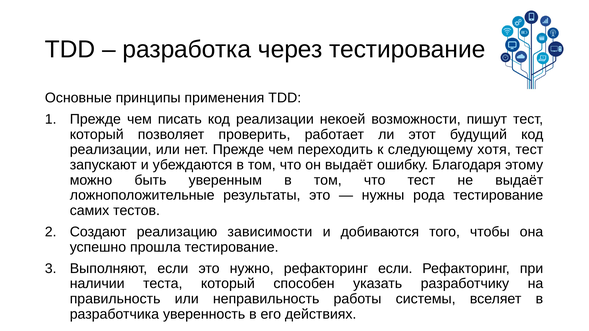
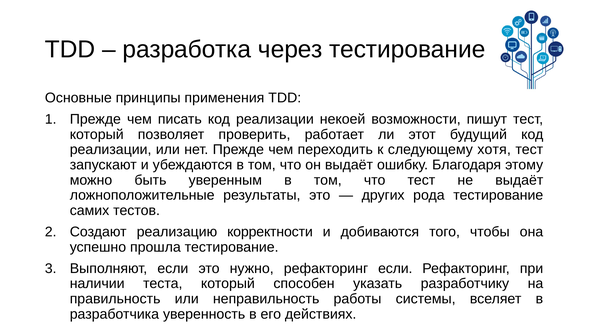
нужны: нужны -> других (383, 195)
зависимости: зависимости -> корректности (270, 232)
